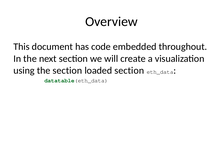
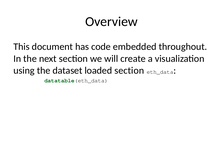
the section: section -> dataset (67, 71)
